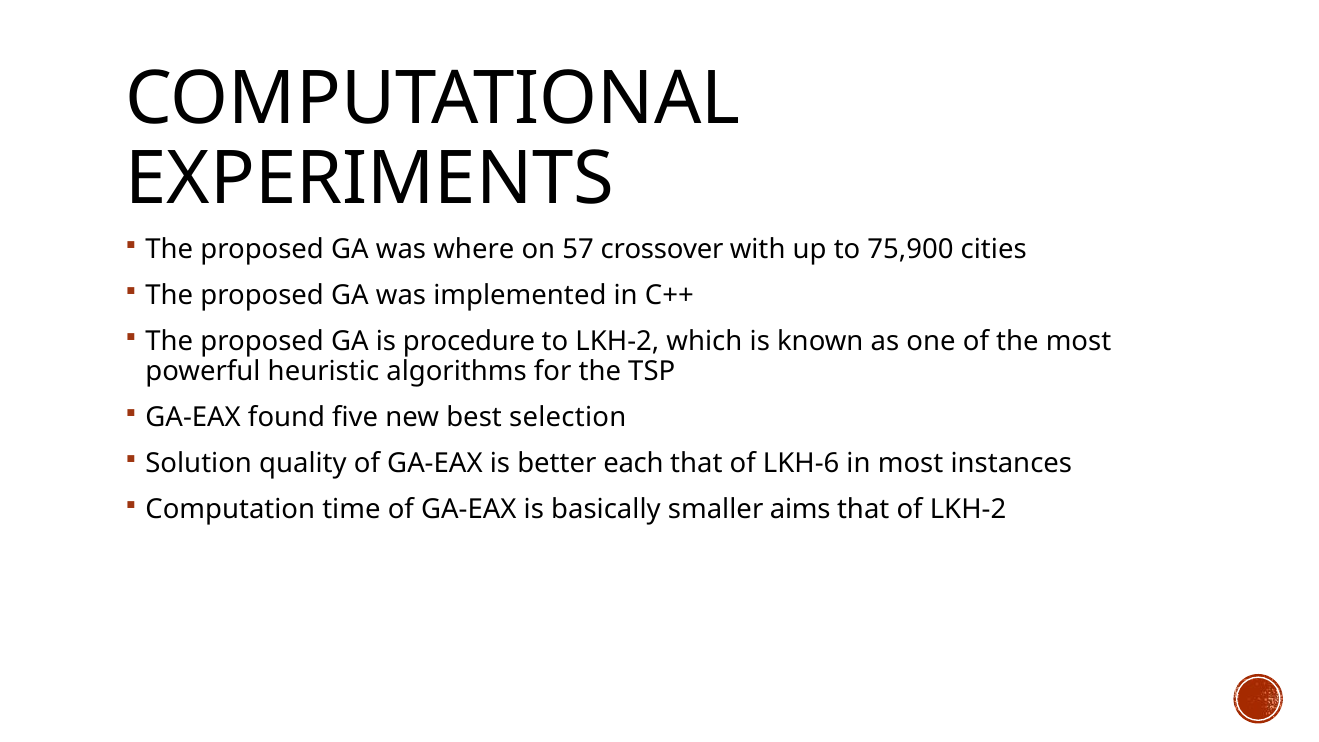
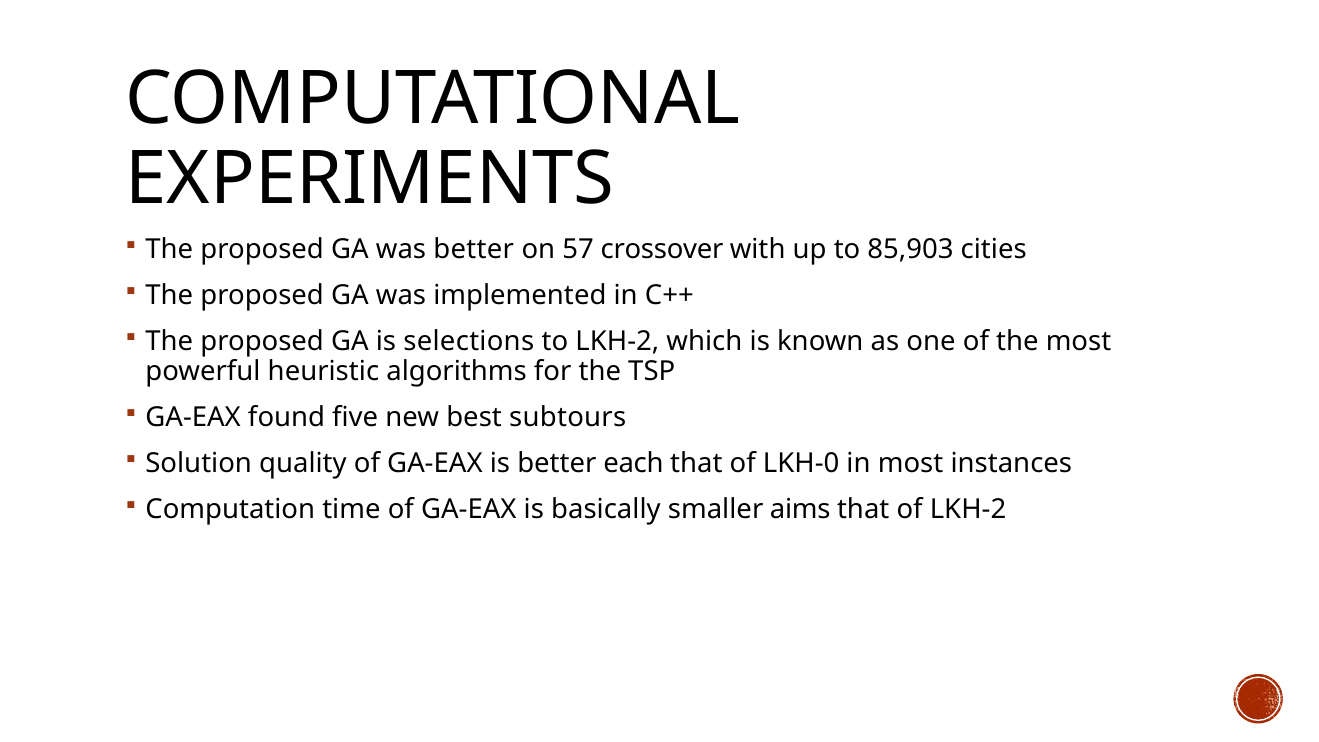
was where: where -> better (474, 249)
75,900: 75,900 -> 85,903 (910, 249)
procedure: procedure -> selections (469, 341)
selection: selection -> subtours (568, 417)
LKH-6: LKH-6 -> LKH-0 (801, 463)
